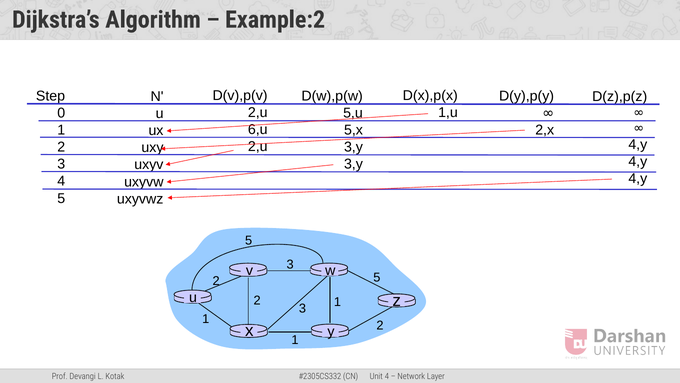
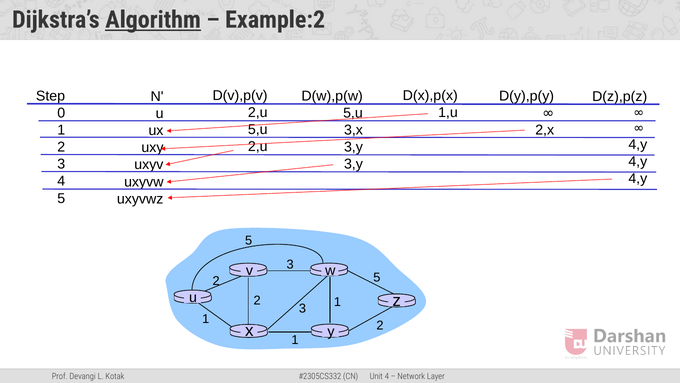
Algorithm underline: none -> present (153, 20)
6,u: 6,u -> 5,u (258, 129)
5,x: 5,x -> 3,x (353, 130)
